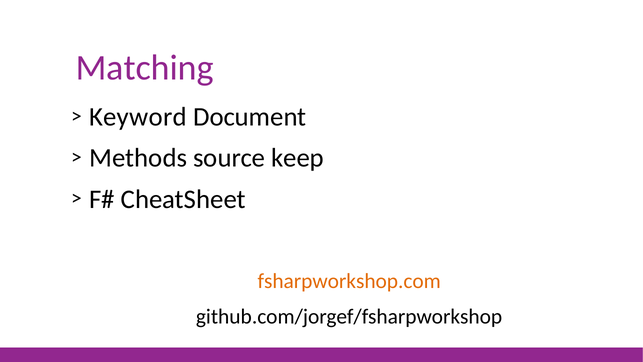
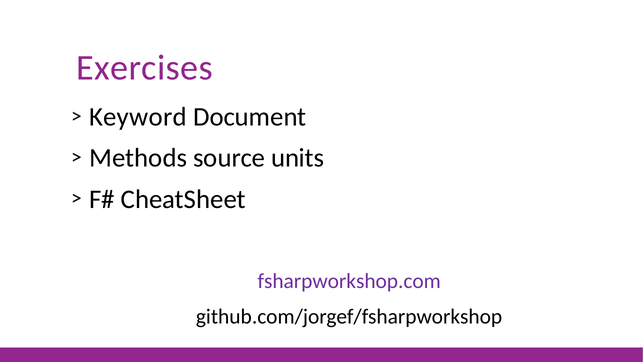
Matching: Matching -> Exercises (144, 68)
keep: keep -> units (298, 158)
fsharpworkshop.com colour: orange -> purple (349, 281)
